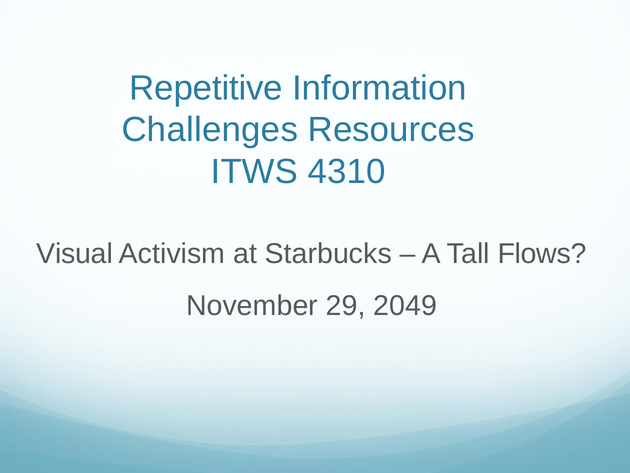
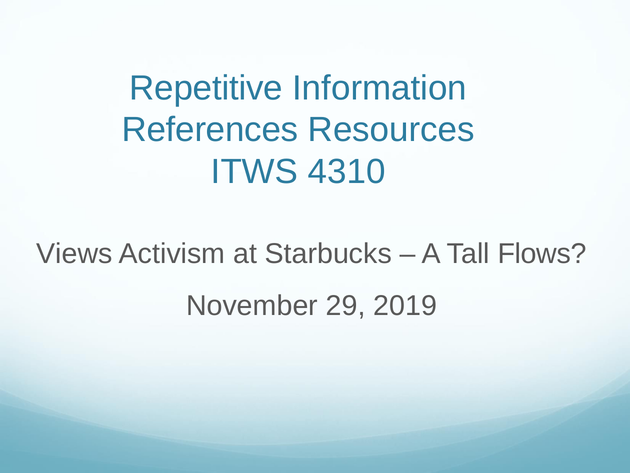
Challenges: Challenges -> References (210, 130)
Visual: Visual -> Views (75, 254)
2049: 2049 -> 2019 (405, 306)
